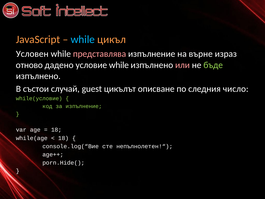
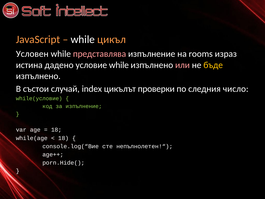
while colour: light blue -> white (83, 39)
върне: върне -> rooms (201, 54)
отново: отново -> истина (29, 65)
бъде colour: light green -> yellow (213, 65)
guest: guest -> index (92, 89)
описване: описване -> проверки (156, 89)
